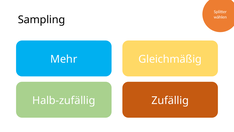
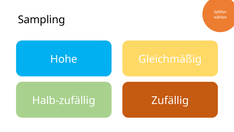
Mehr: Mehr -> Hohe (64, 59)
